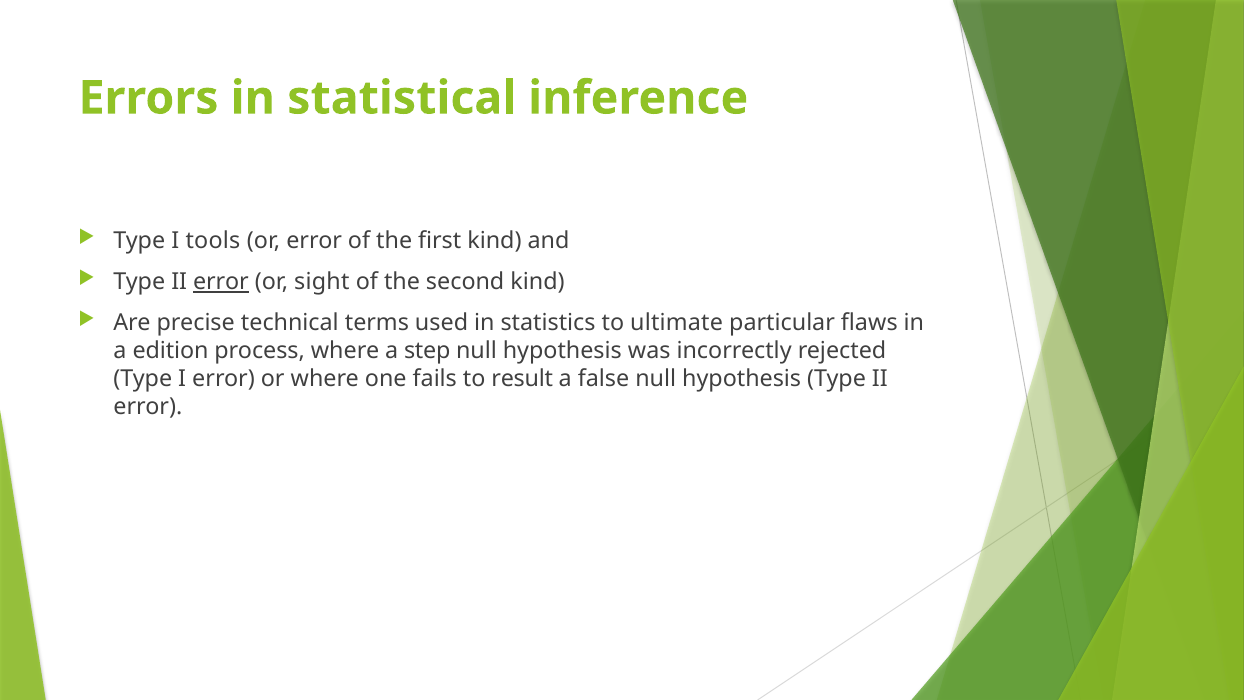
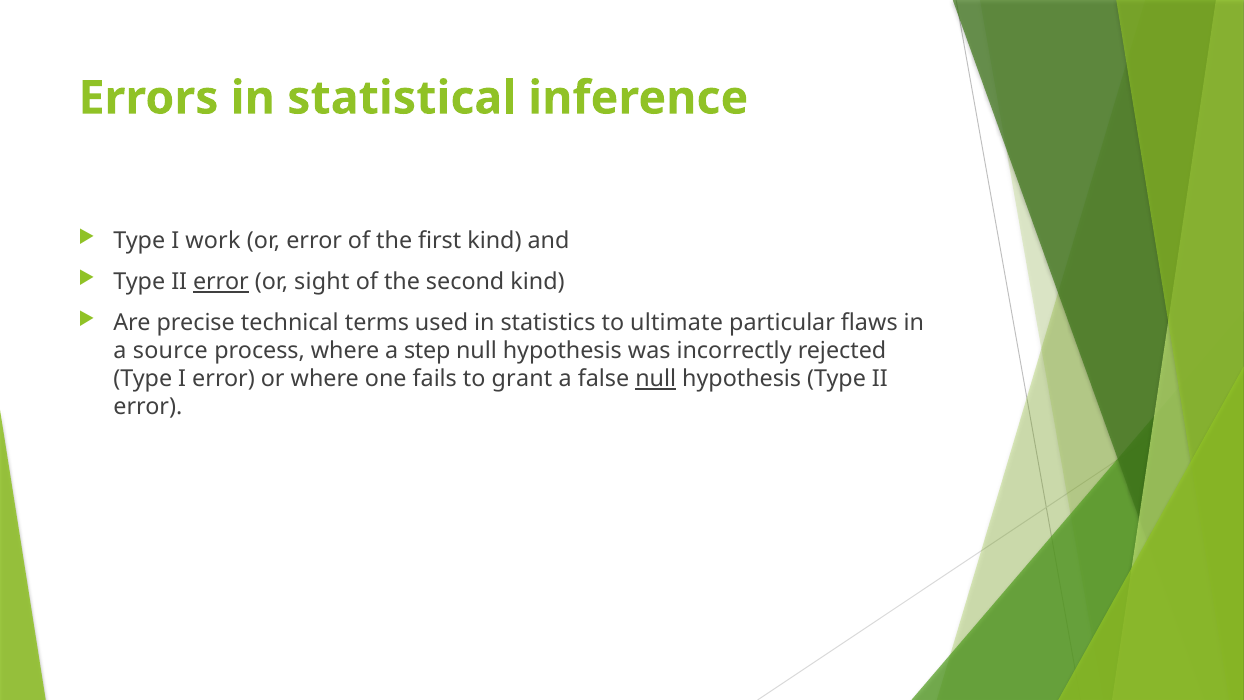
tools: tools -> work (213, 241)
edition: edition -> source (170, 351)
result: result -> grant (522, 379)
null underline: none -> present (656, 379)
